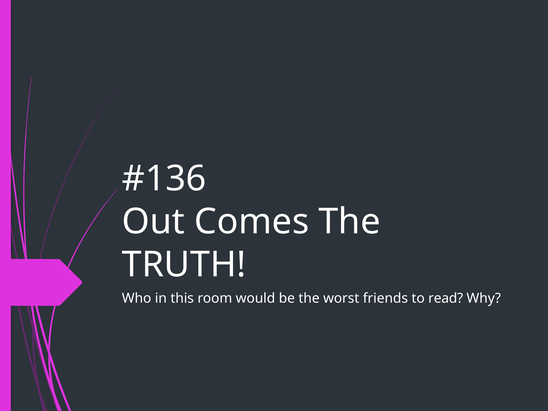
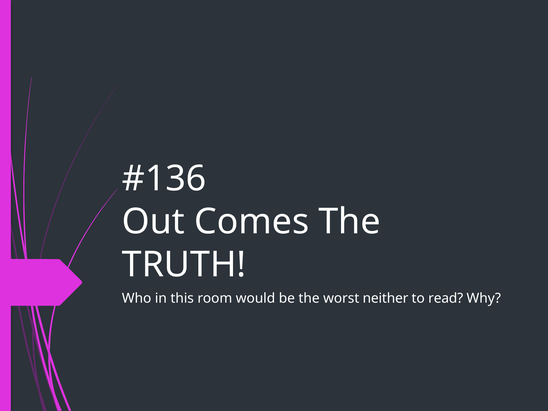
friends: friends -> neither (385, 298)
